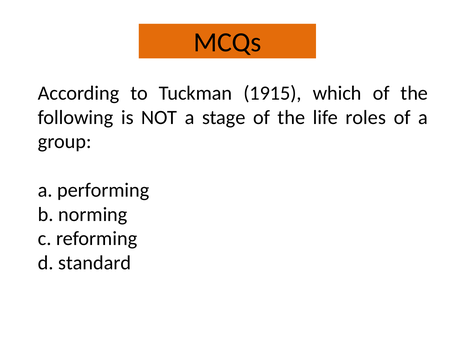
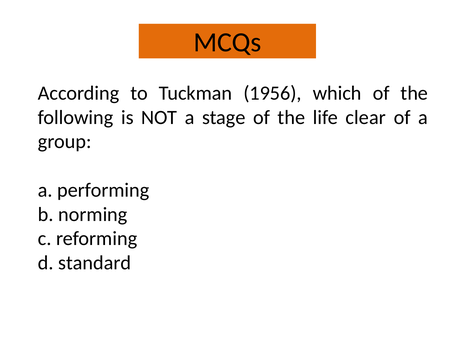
1915: 1915 -> 1956 (273, 93)
roles: roles -> clear (366, 117)
